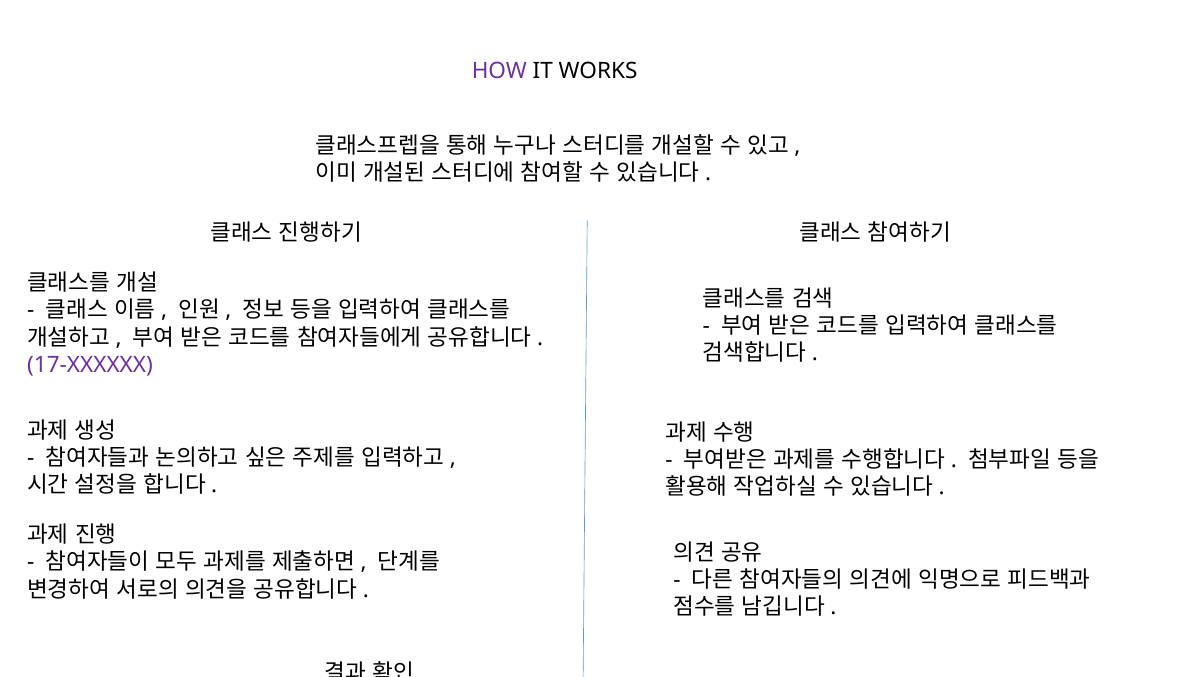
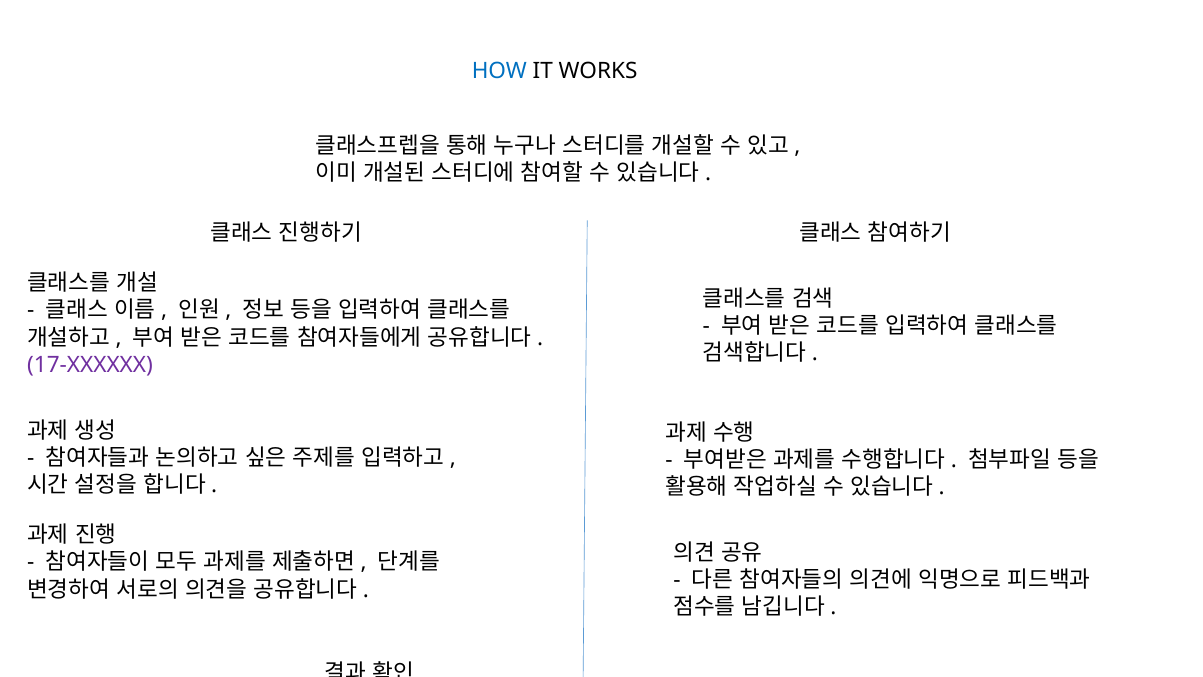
HOW colour: purple -> blue (499, 71)
